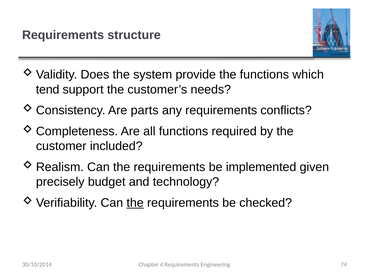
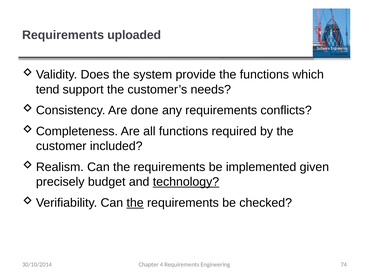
structure: structure -> uploaded (134, 35)
parts: parts -> done (145, 110)
technology underline: none -> present (186, 182)
